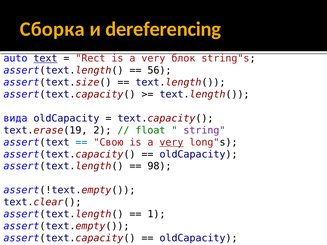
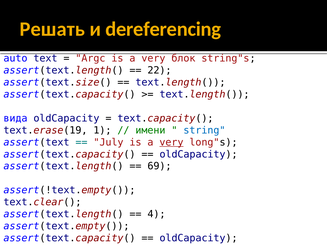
Сборка: Сборка -> Решать (52, 29)
text underline: present -> none (45, 58)
Rect: Rect -> Argc (90, 58)
56: 56 -> 22 (159, 70)
2: 2 -> 1 (102, 130)
float: float -> имени (150, 130)
string colour: purple -> blue (204, 130)
Свою: Свою -> July (108, 142)
98: 98 -> 69 (159, 166)
1: 1 -> 4 (157, 214)
